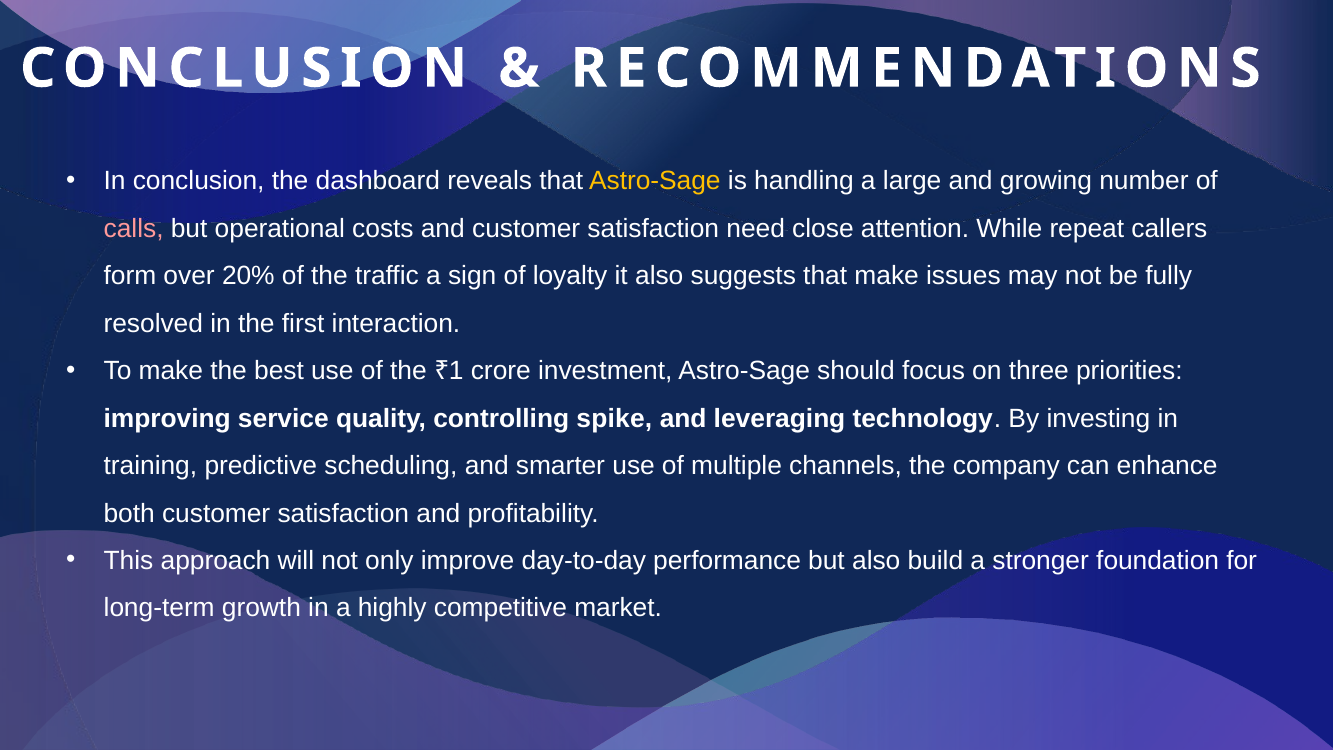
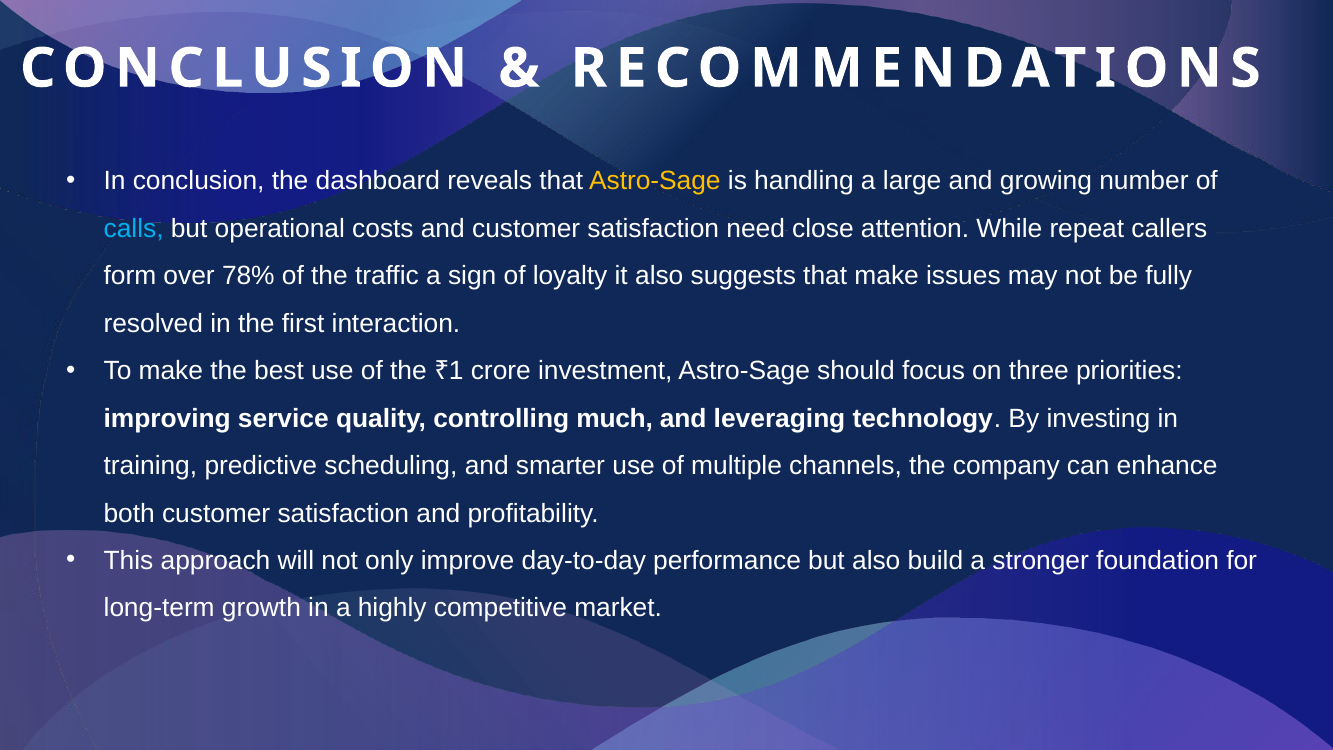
calls colour: pink -> light blue (134, 228)
20%: 20% -> 78% (248, 276)
spike: spike -> much (615, 418)
